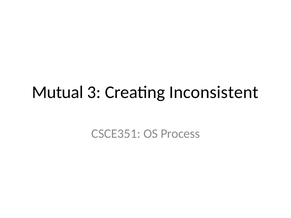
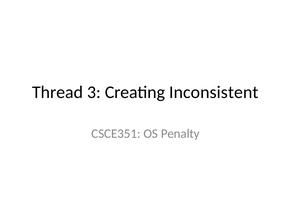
Mutual: Mutual -> Thread (58, 92)
Process: Process -> Penalty (180, 134)
